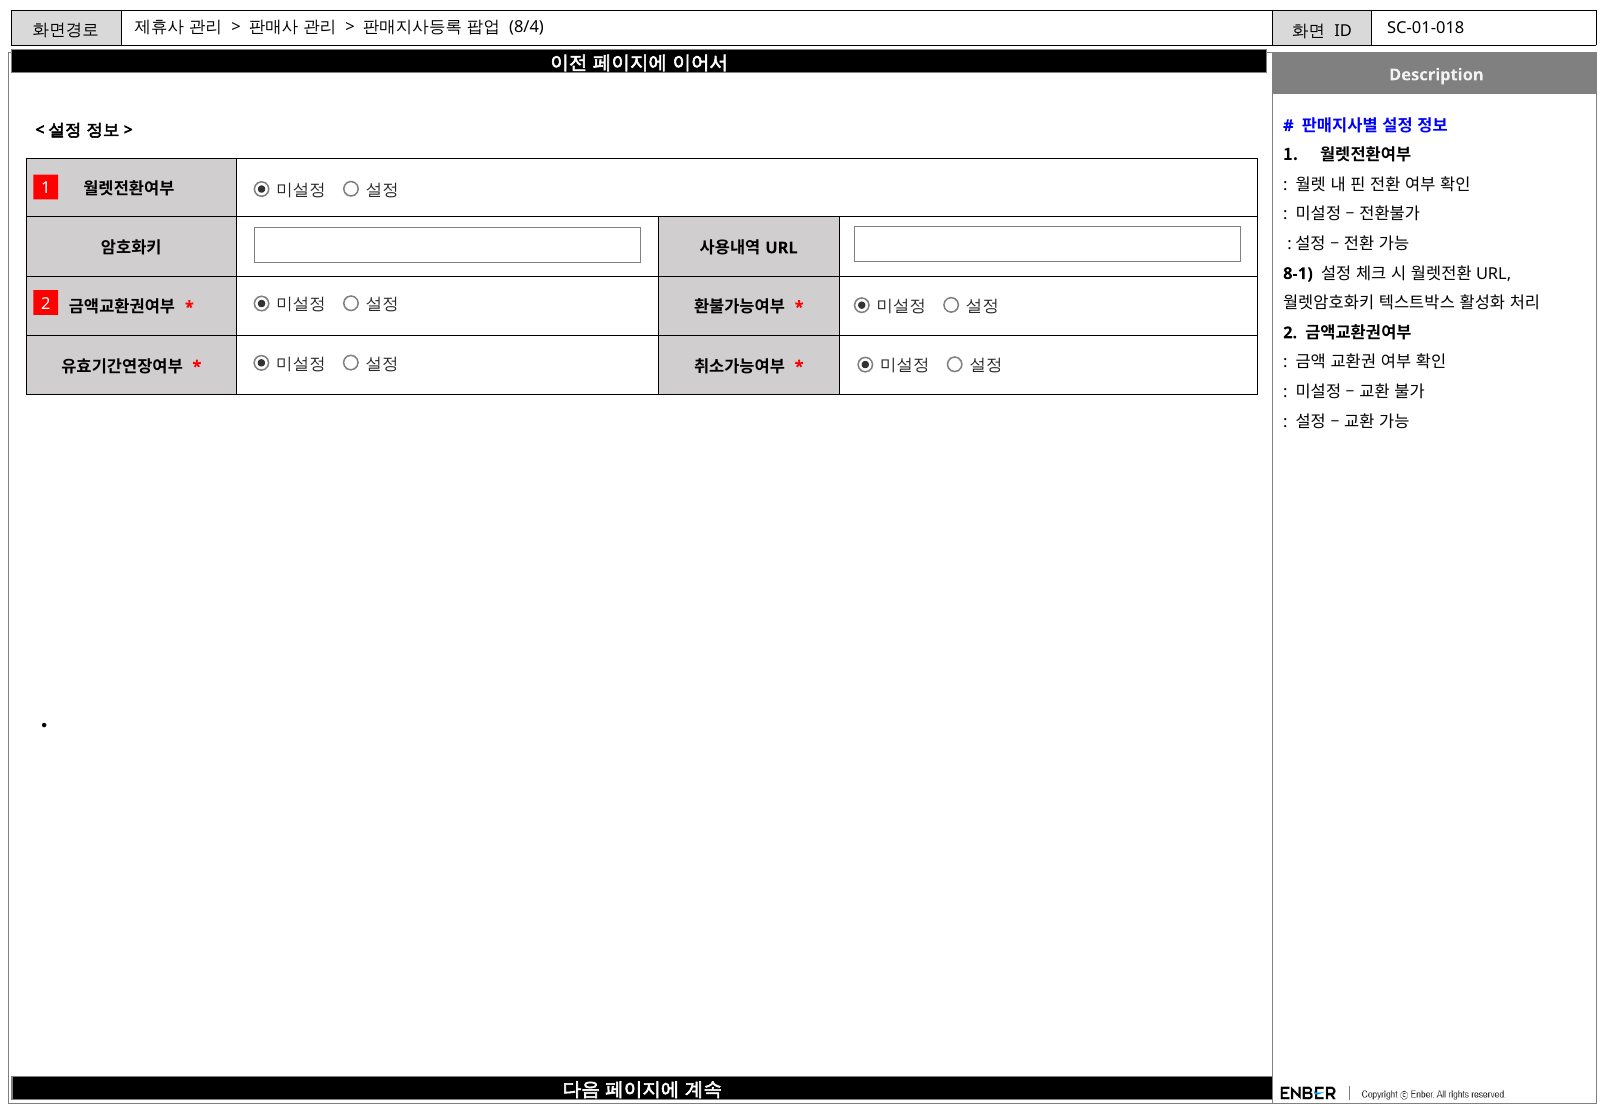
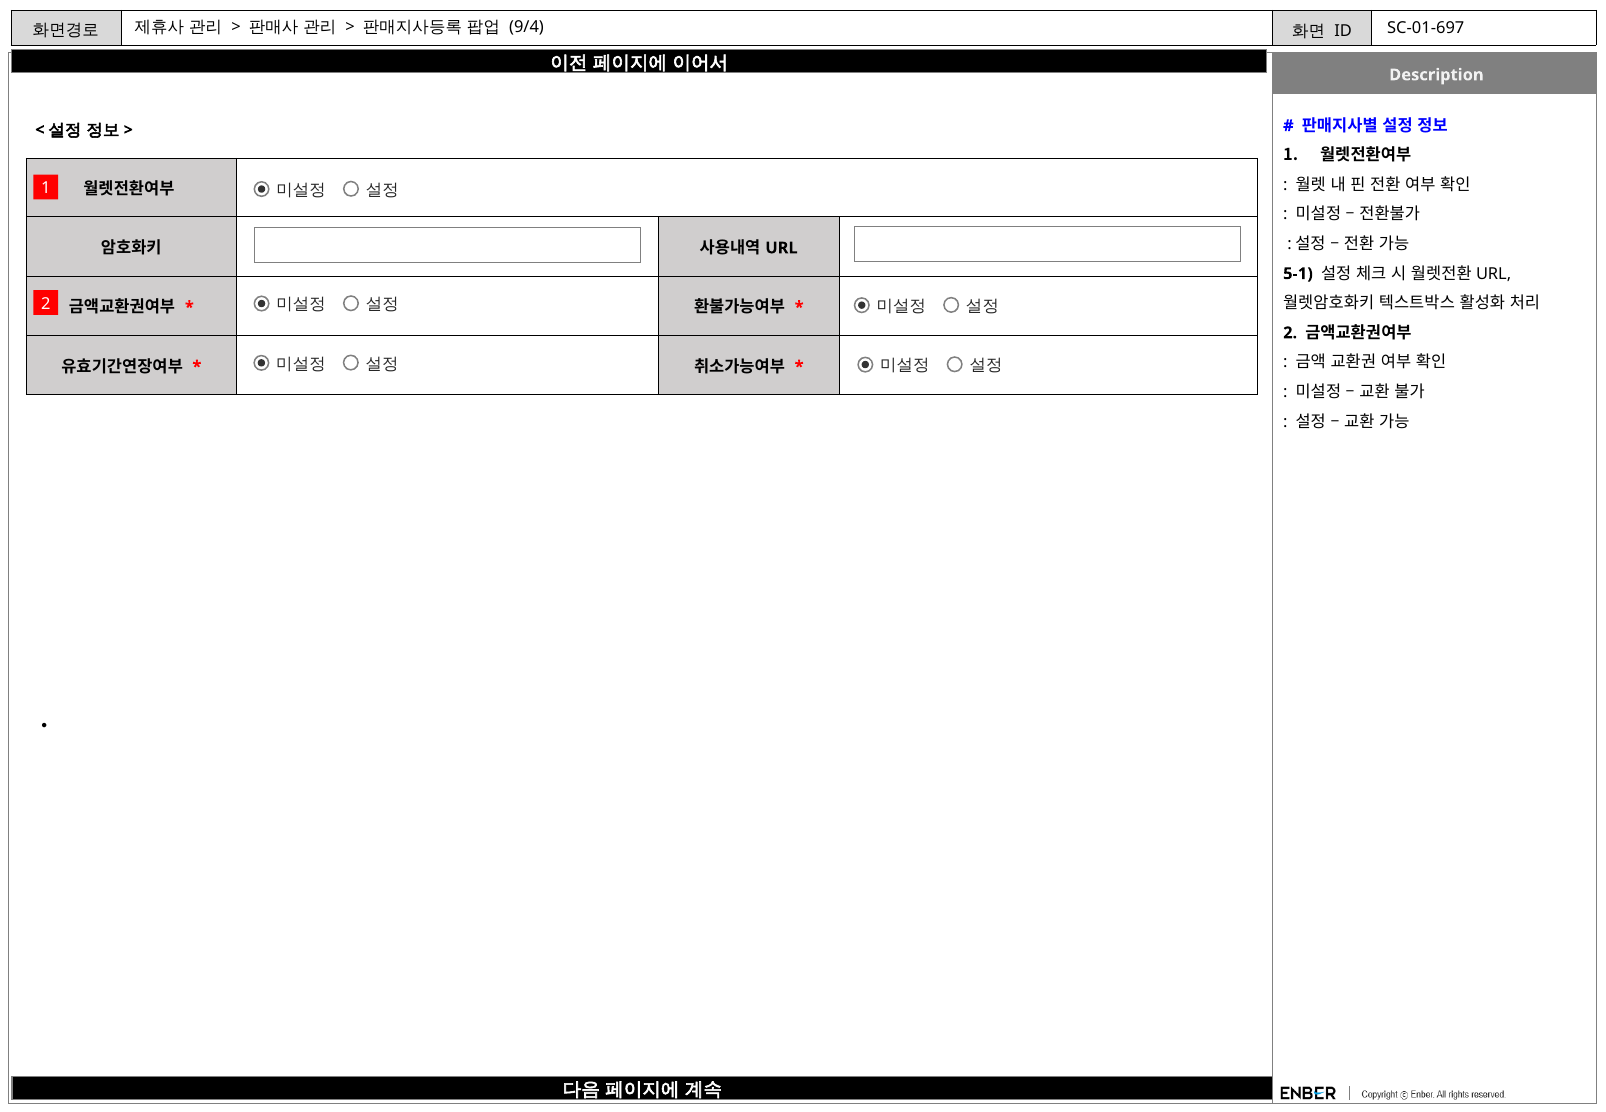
8/4: 8/4 -> 9/4 (526, 27)
SC-01-018: SC-01-018 -> SC-01-697 (1426, 28)
8-1: 8-1 -> 5-1 (1298, 274)
